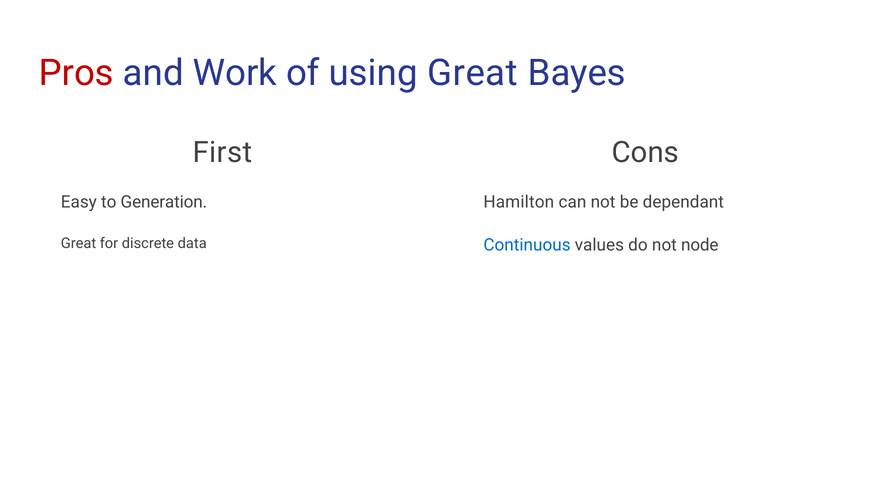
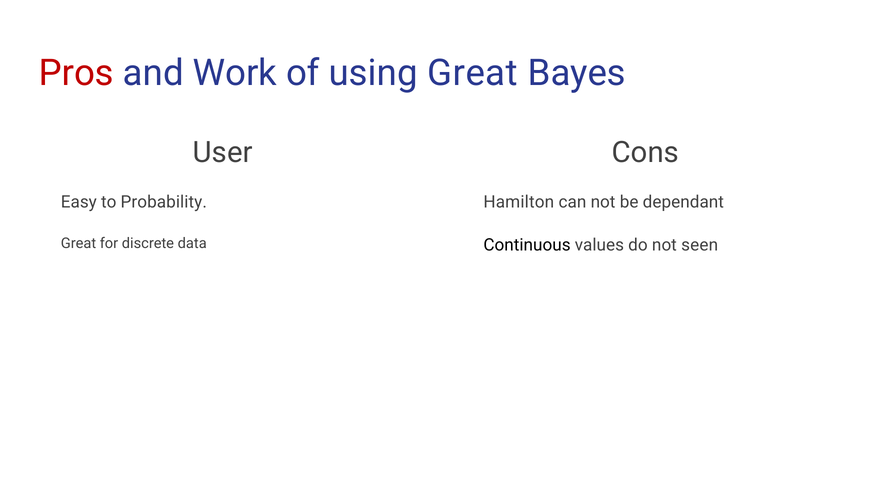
First: First -> User (223, 152)
Generation: Generation -> Probability (164, 202)
Continuous colour: blue -> black (527, 245)
node: node -> seen (700, 245)
